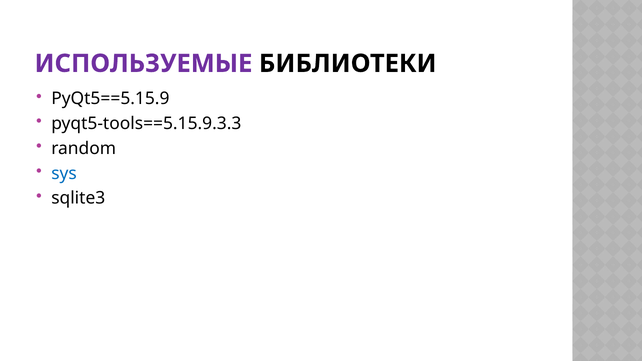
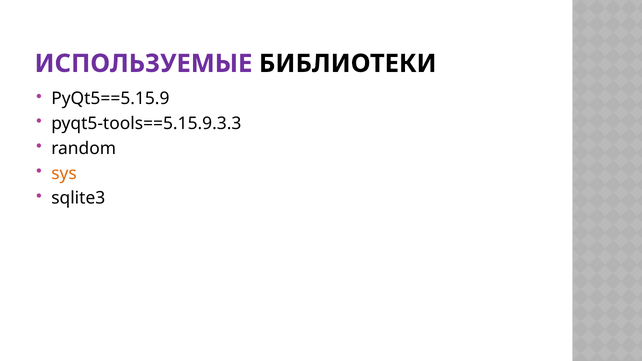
sys colour: blue -> orange (64, 173)
